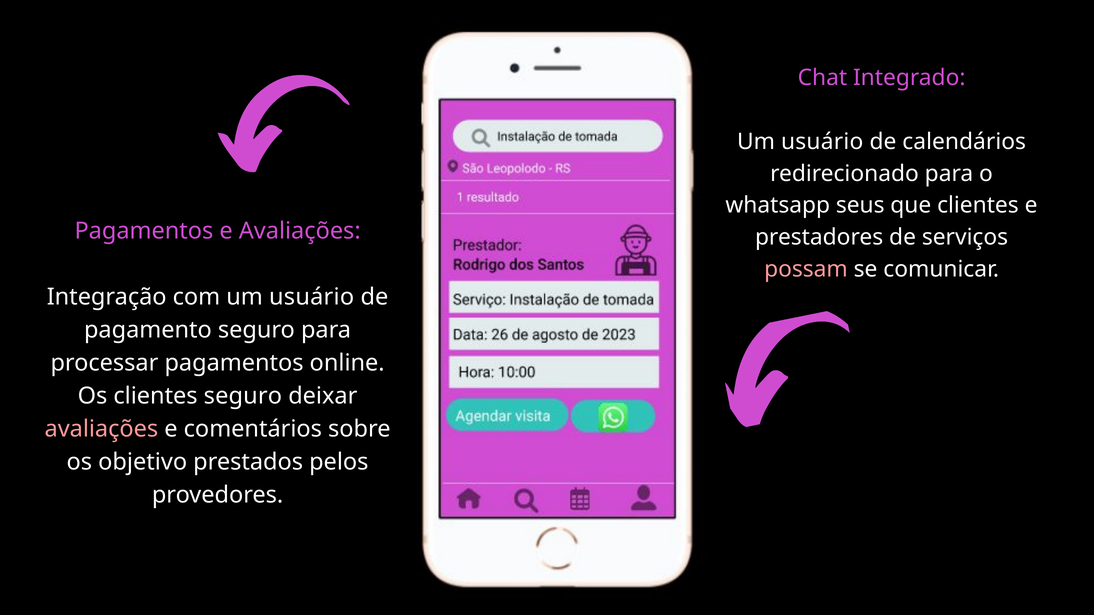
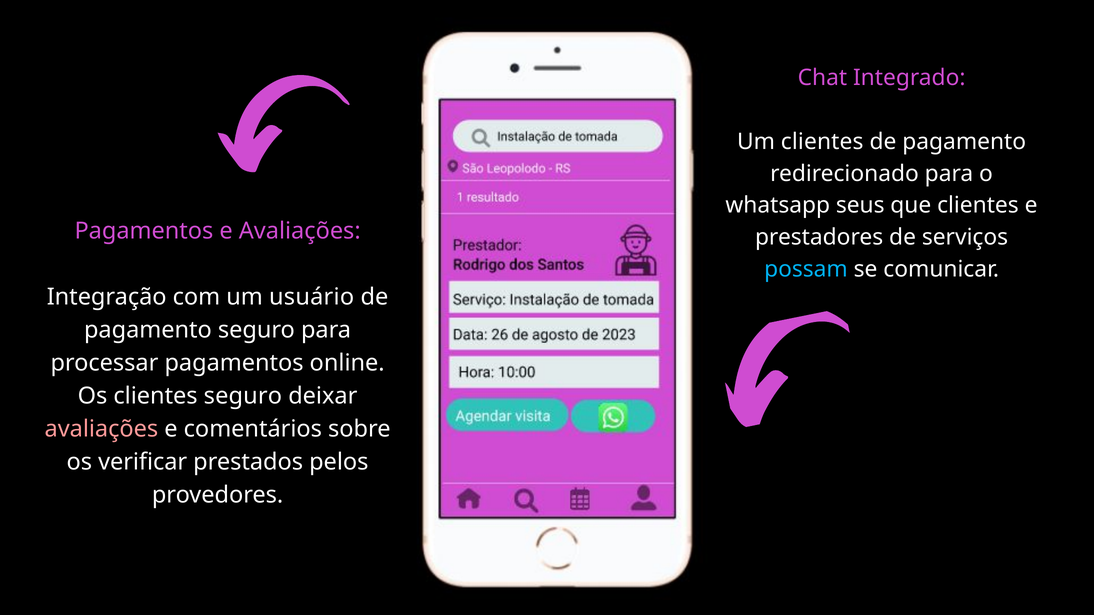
usuário: usuário -> clientes (822, 142)
calendários: calendários -> pagamento (964, 142)
possam colour: pink -> light blue (806, 269)
objetivo: objetivo -> verificar (143, 462)
